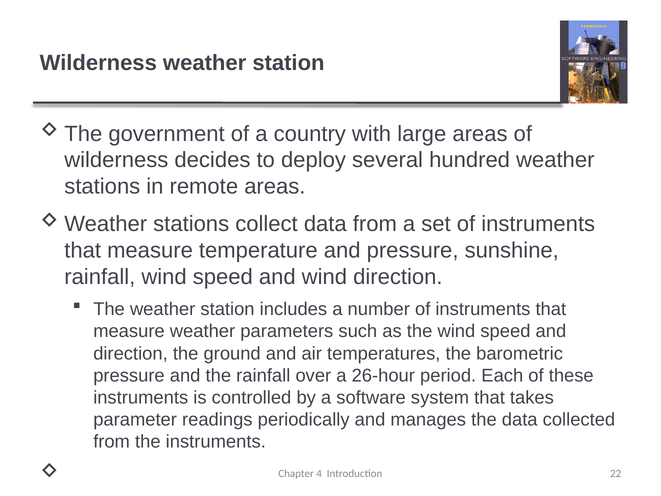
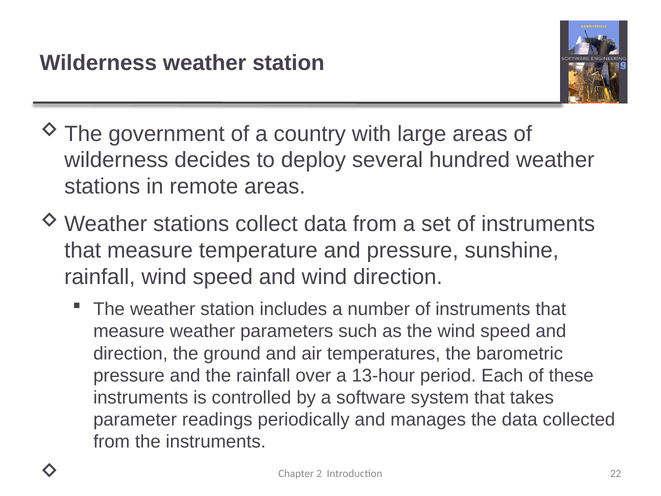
26-hour: 26-hour -> 13-hour (383, 375)
4: 4 -> 2 (319, 473)
